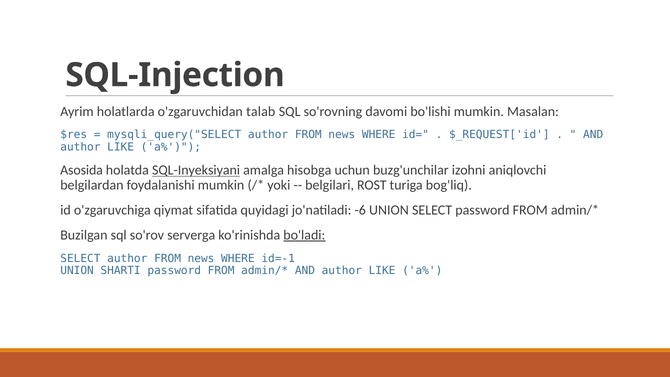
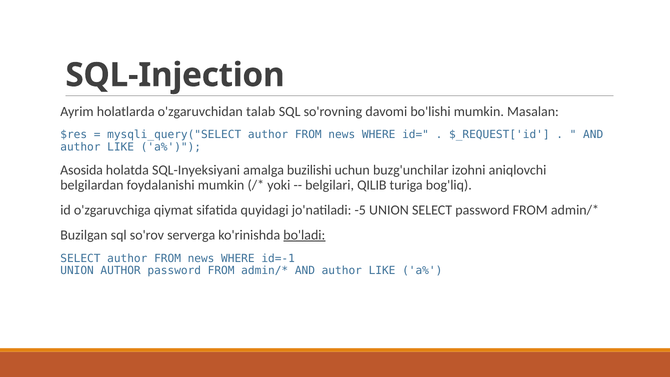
SQL-Inyeksiyani underline: present -> none (196, 170)
hisobga: hisobga -> buzilishi (309, 170)
ROST: ROST -> QILIB (372, 185)
-6: -6 -> -5 (360, 210)
UNION SHARTI: SHARTI -> AUTHOR (121, 270)
